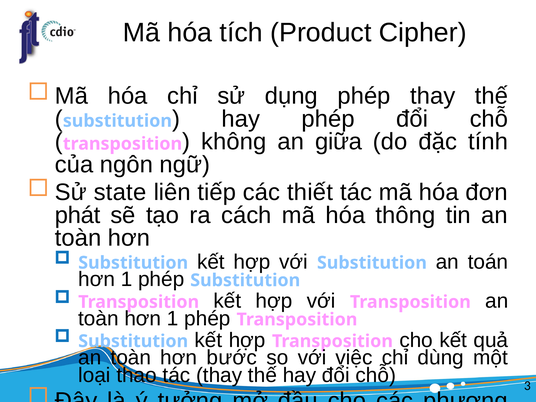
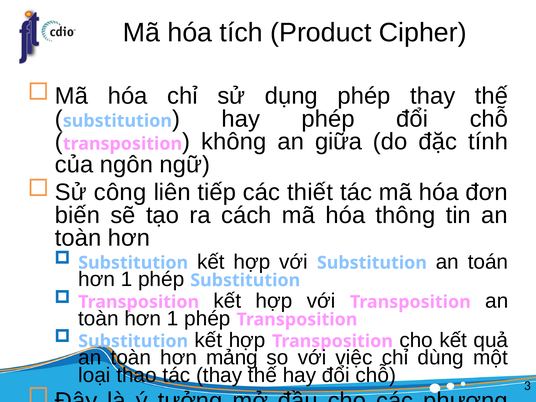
state: state -> công (120, 192)
phát: phát -> biến (77, 215)
bước: bước -> mảng (232, 358)
